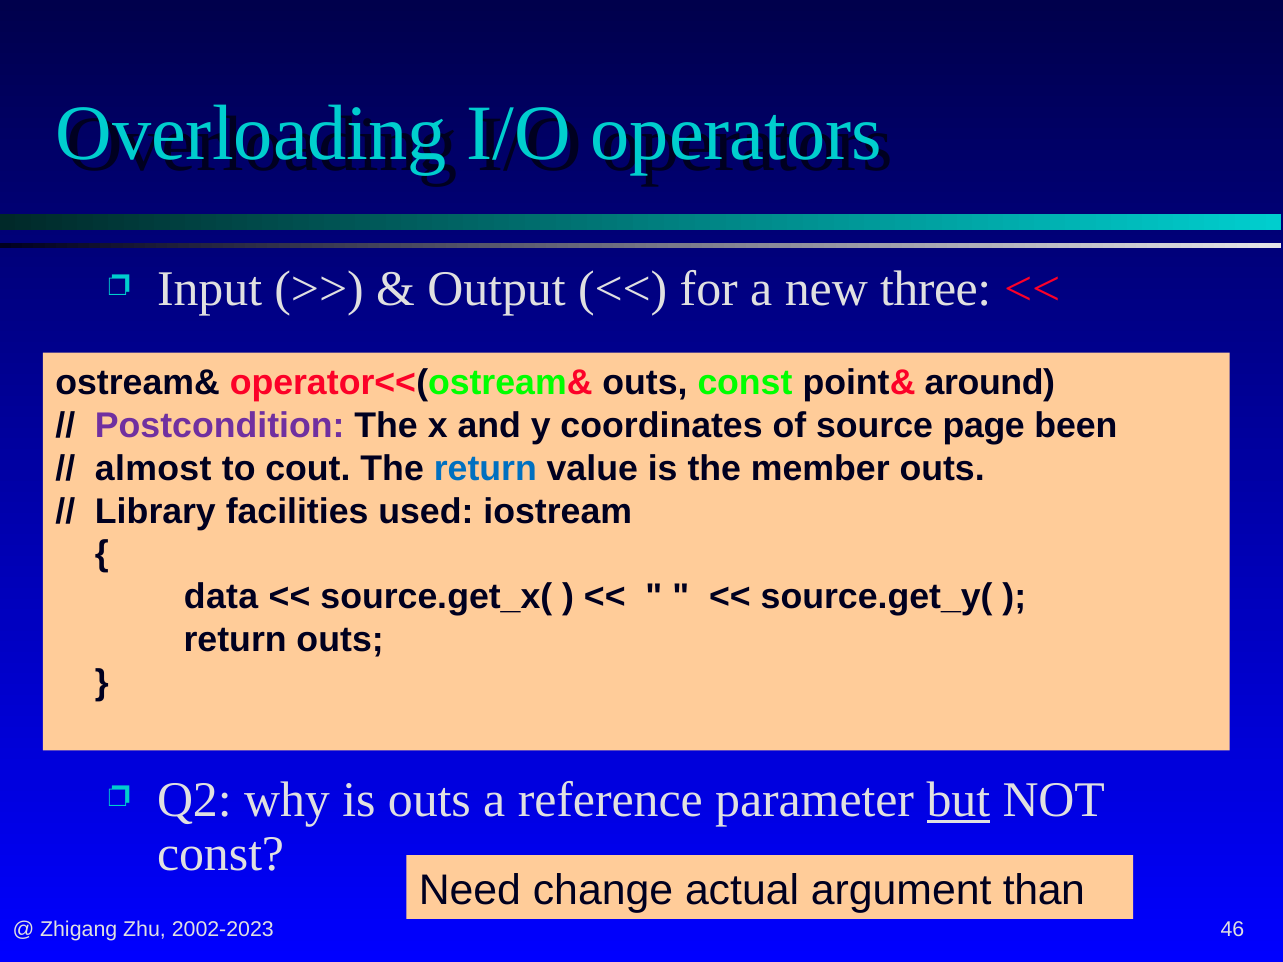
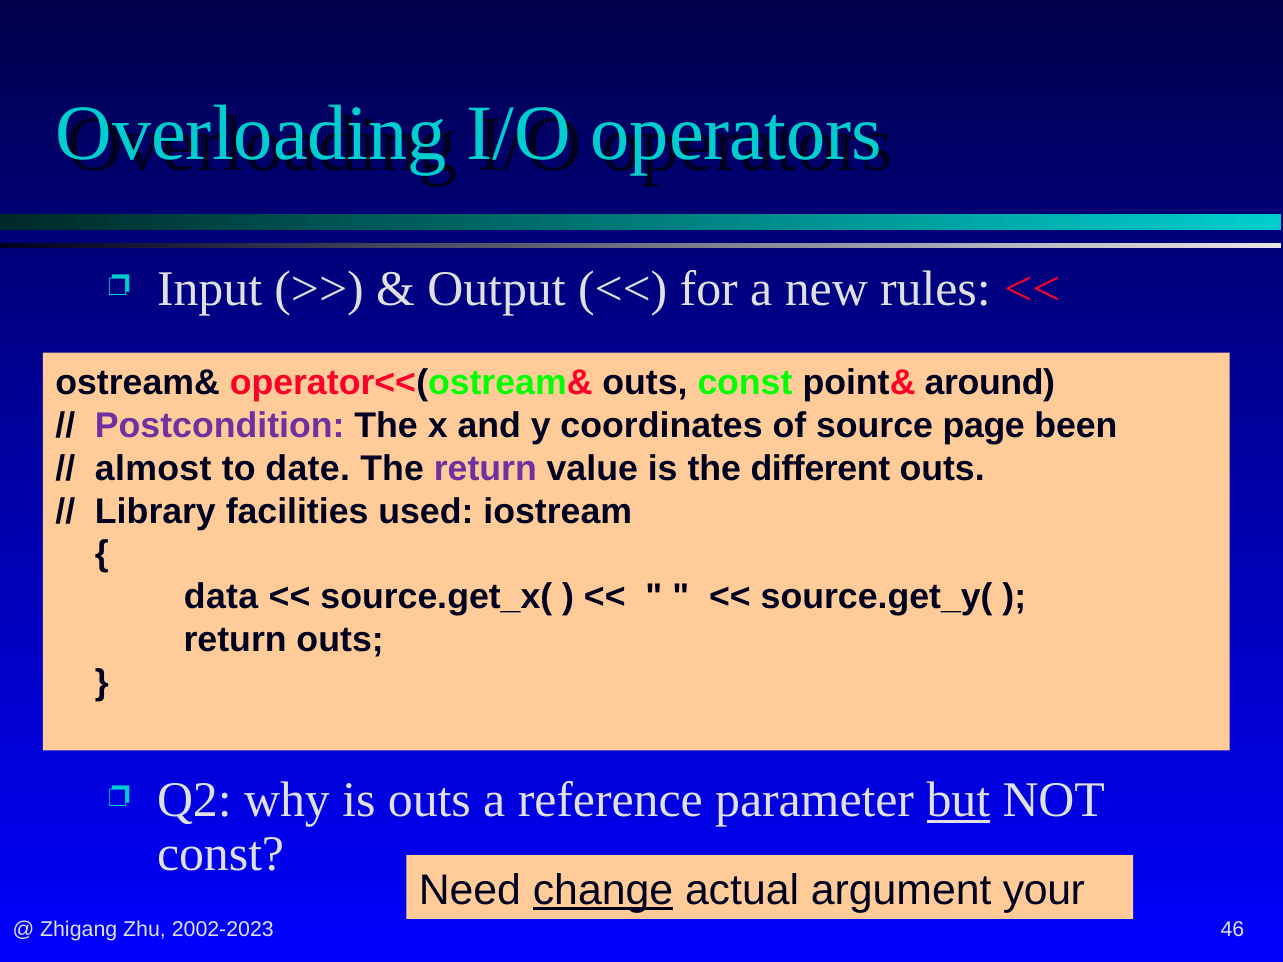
three: three -> rules (935, 289)
cout: cout -> date (308, 469)
return colour: blue -> purple (485, 469)
member: member -> different (820, 469)
change underline: none -> present (603, 890)
than: than -> your (1044, 890)
